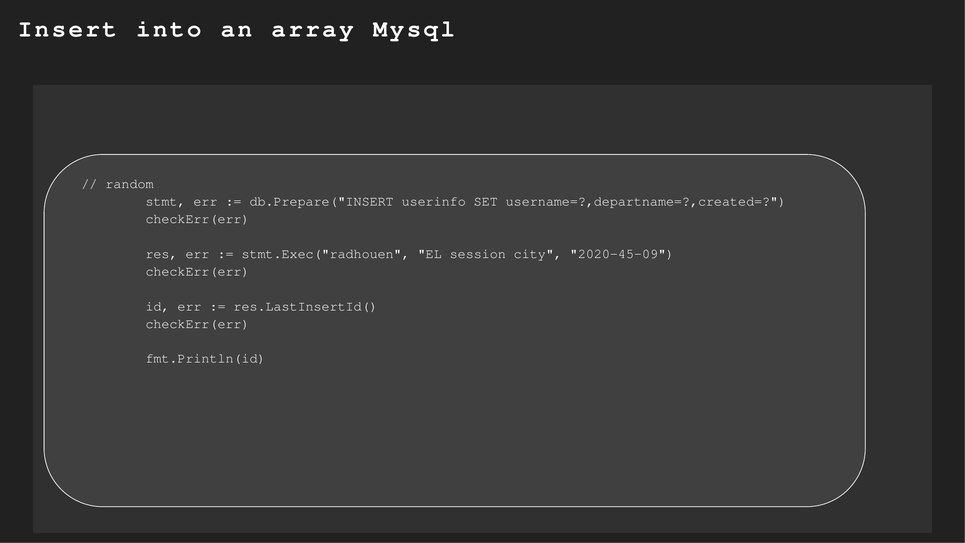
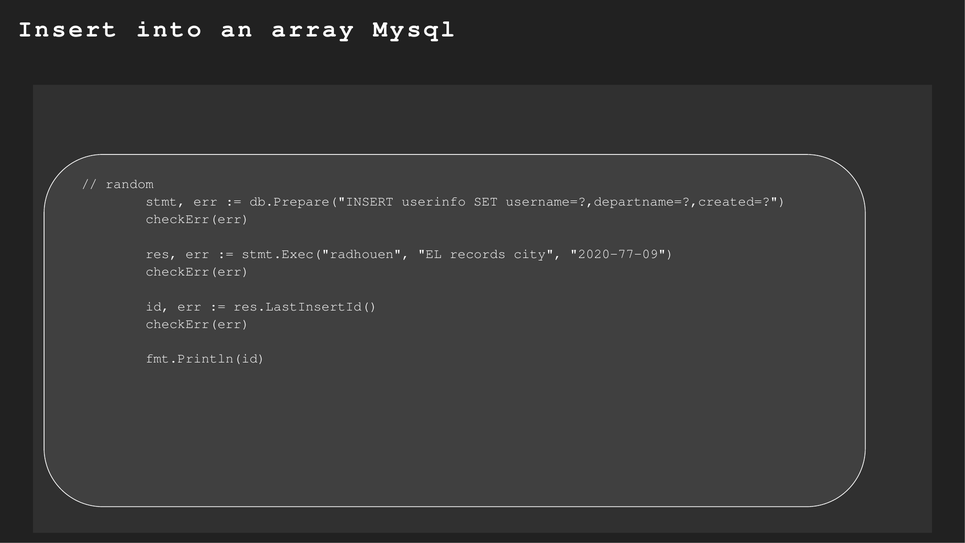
session: session -> records (478, 254)
2020-45-09: 2020-45-09 -> 2020-77-09 (622, 254)
